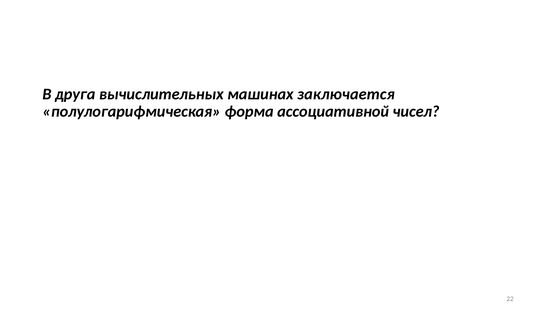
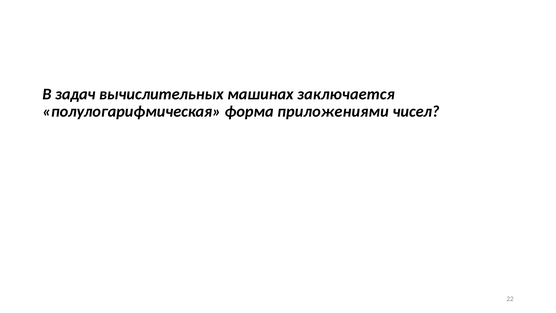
друга: друга -> задач (75, 94)
ассоциативной: ассоциативной -> приложениями (333, 112)
